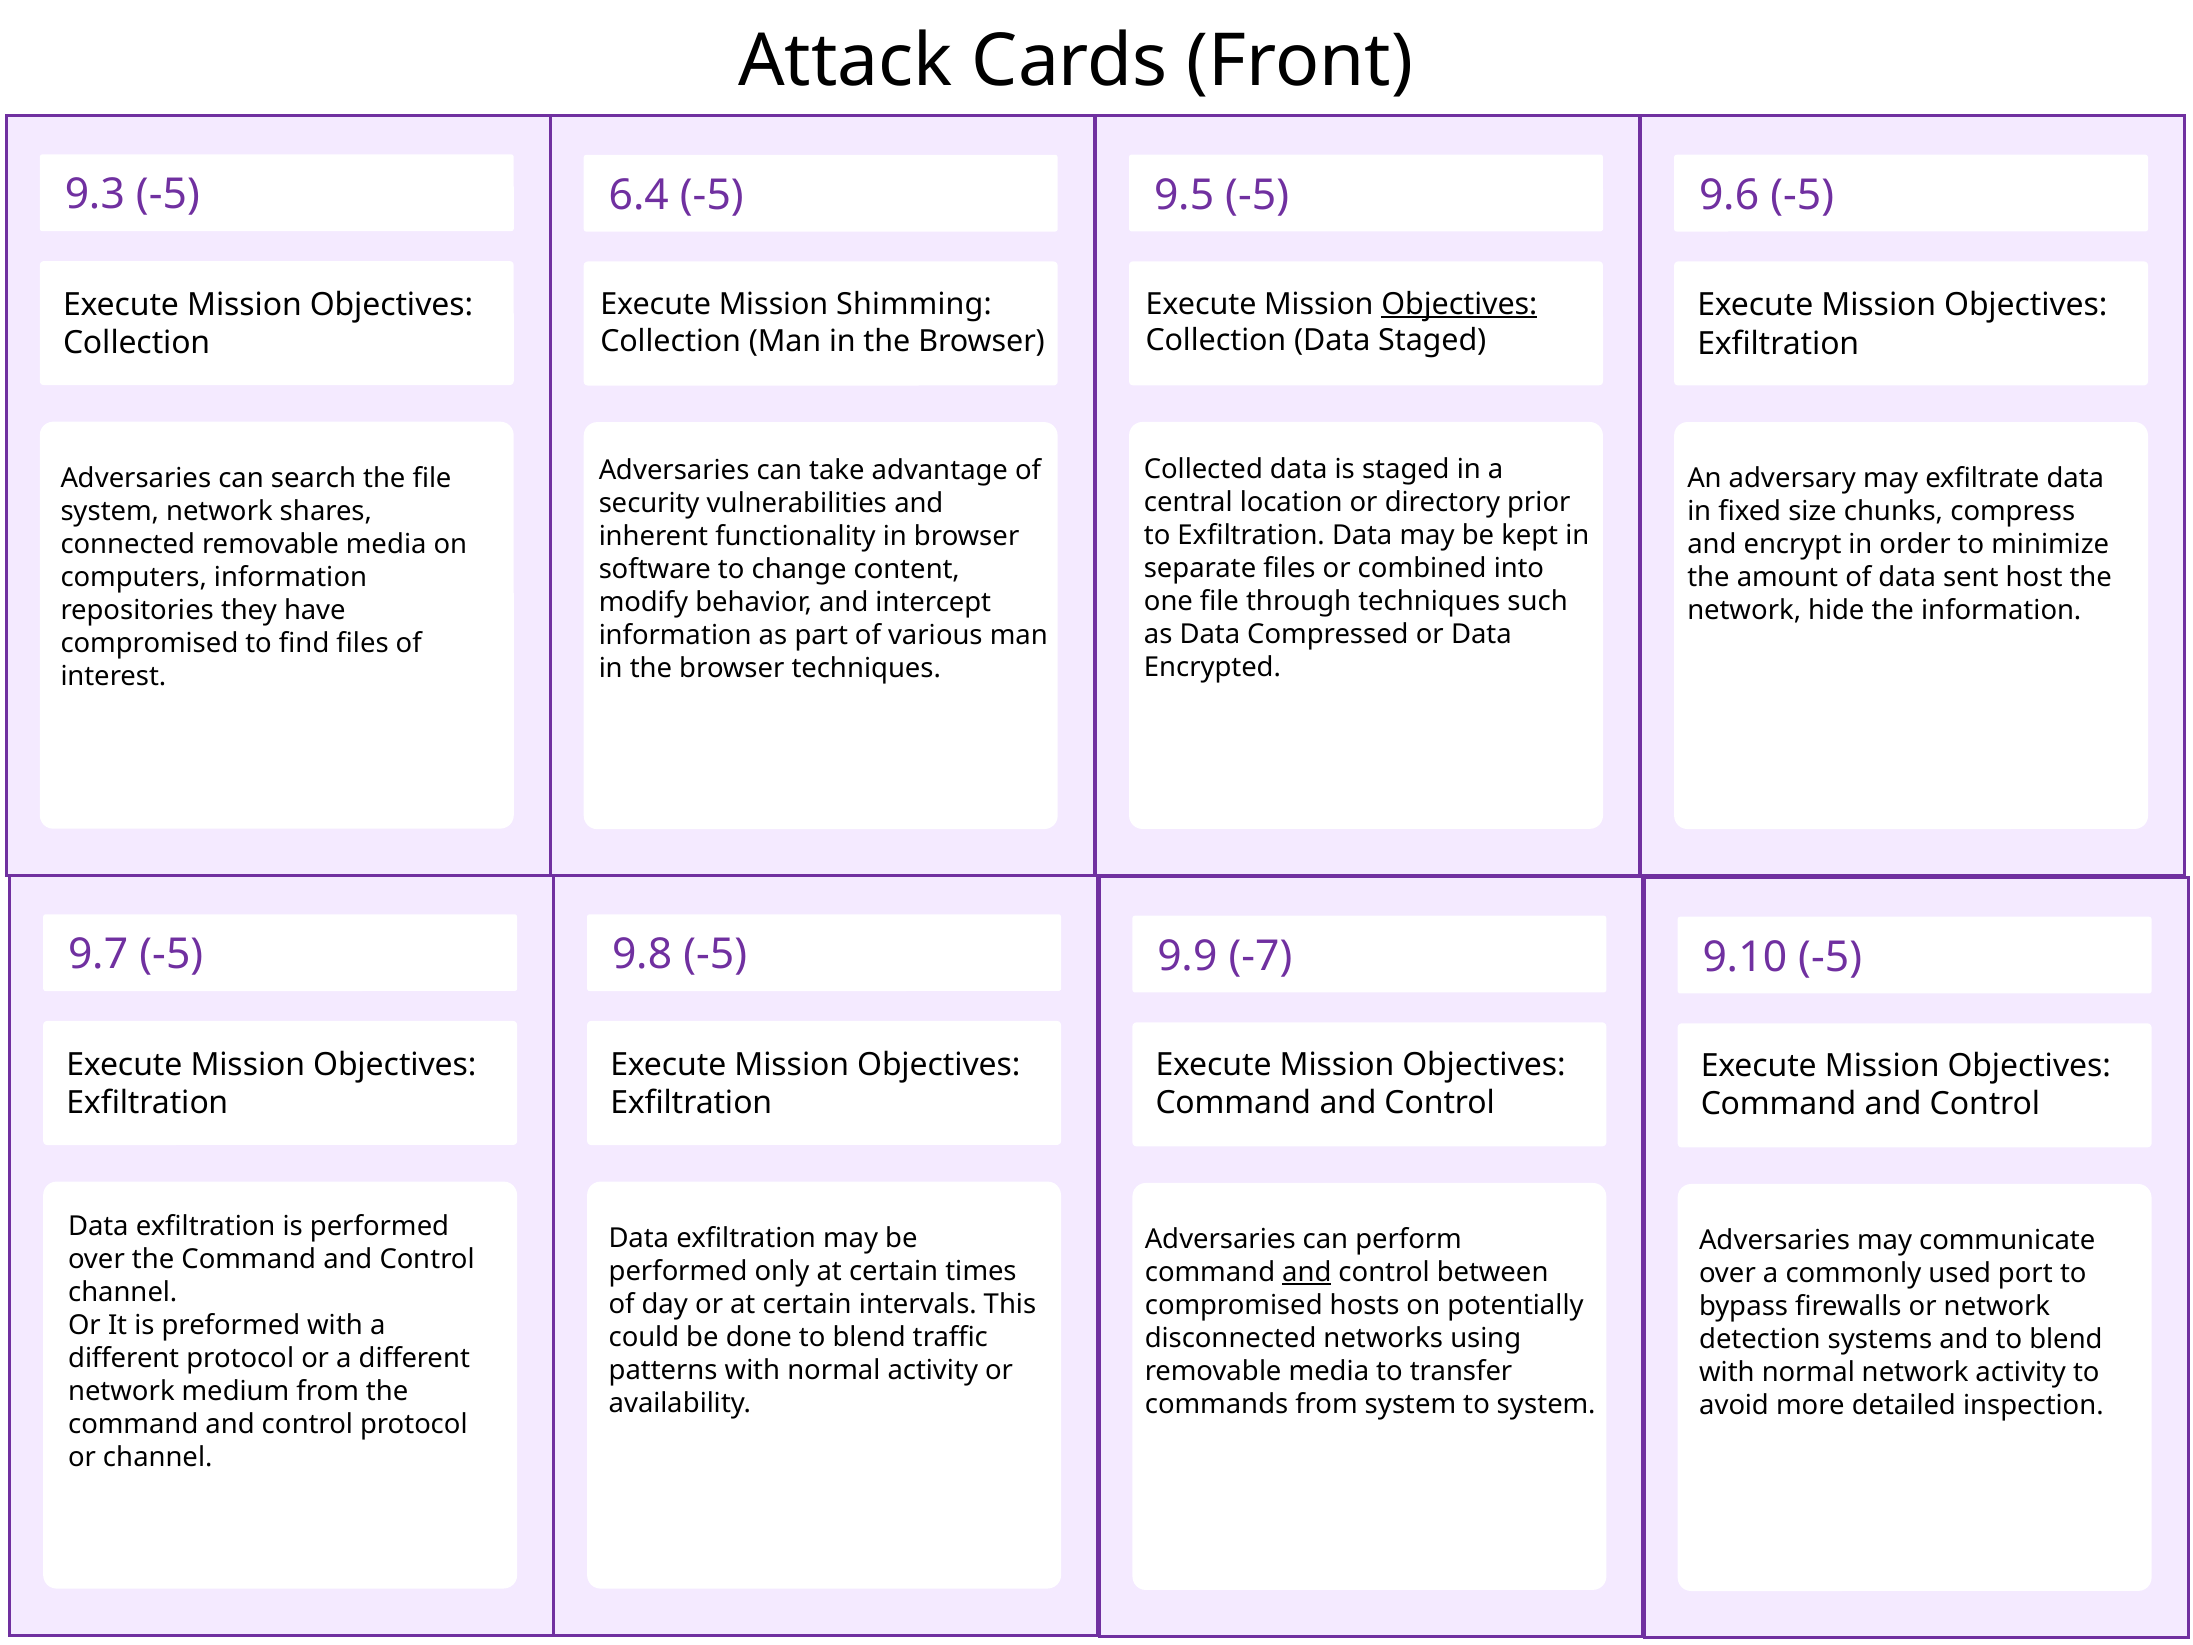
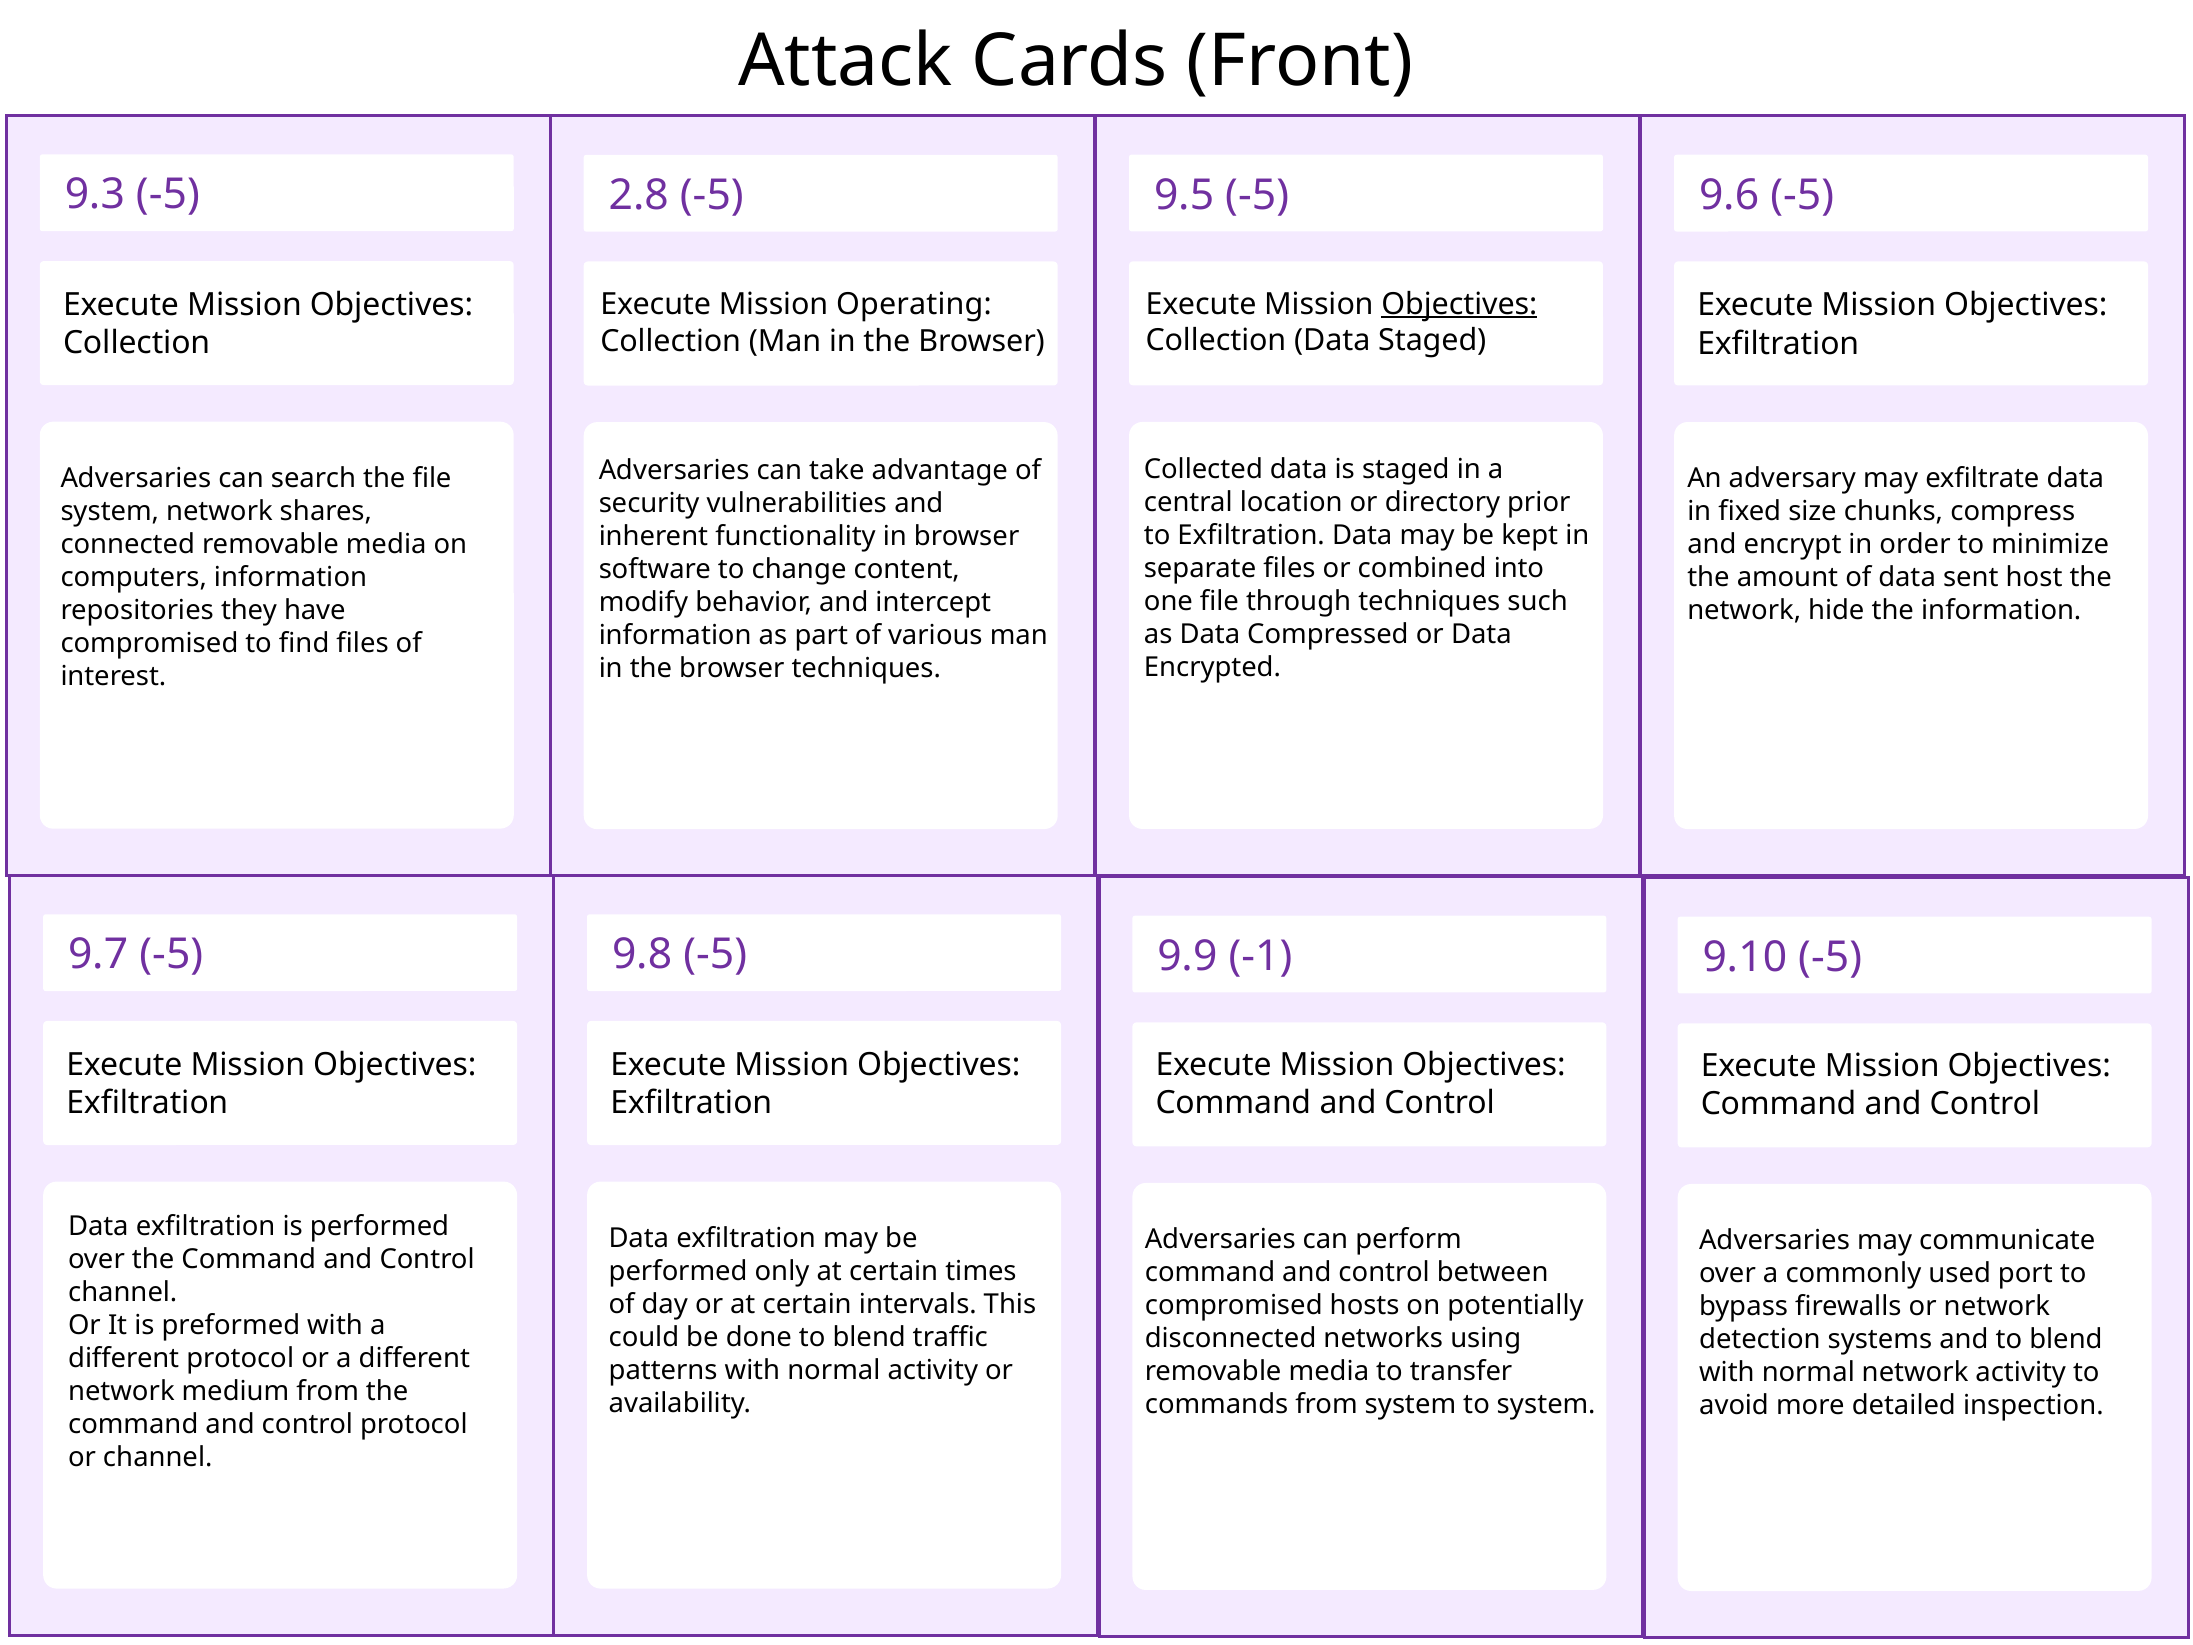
6.4: 6.4 -> 2.8 (639, 195)
Shimming: Shimming -> Operating (914, 304)
-7: -7 -> -1 (1261, 956)
and underline: present -> none (1307, 1272)
